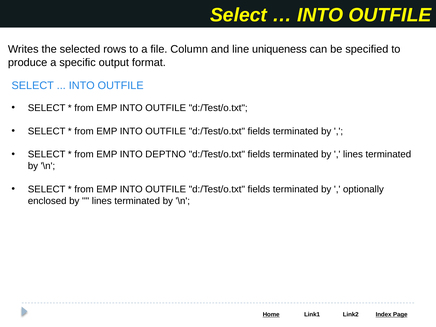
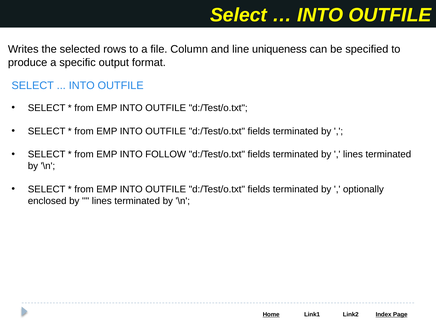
DEPTNO: DEPTNO -> FOLLOW (166, 154)
